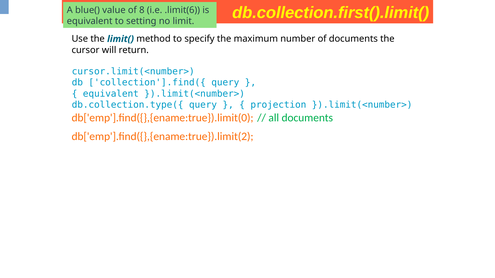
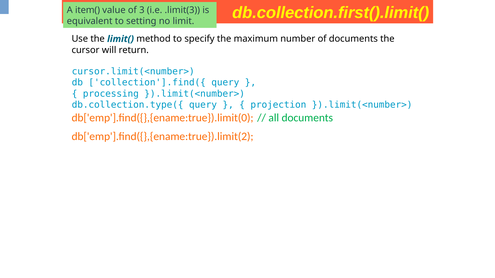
blue(: blue( -> item( (88, 10)
8: 8 -> 3 (142, 10)
.limit(6: .limit(6 -> .limit(3 (182, 10)
equivalent: equivalent -> processing (111, 94)
